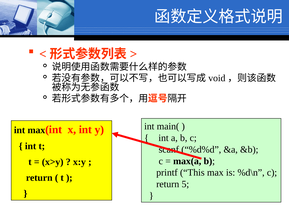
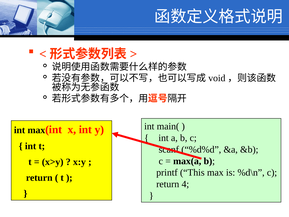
5: 5 -> 4 (185, 184)
